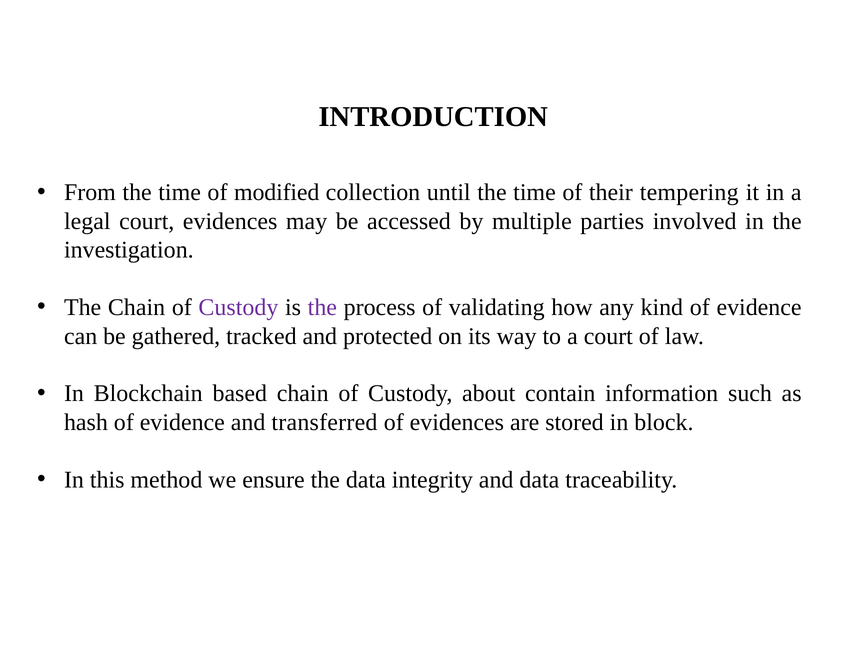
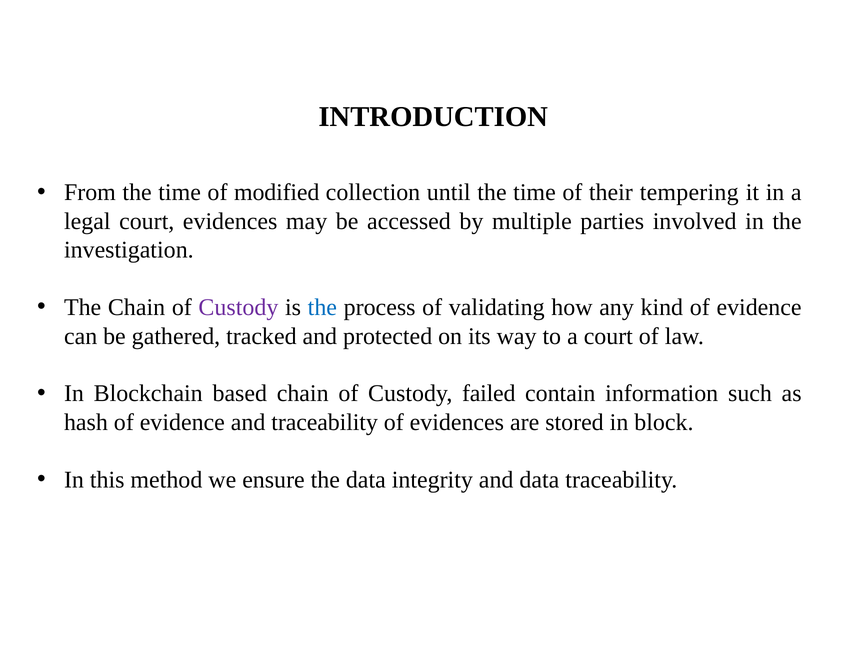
the colour: purple -> blue (322, 307)
about: about -> failed (489, 393)
and transferred: transferred -> traceability (325, 422)
